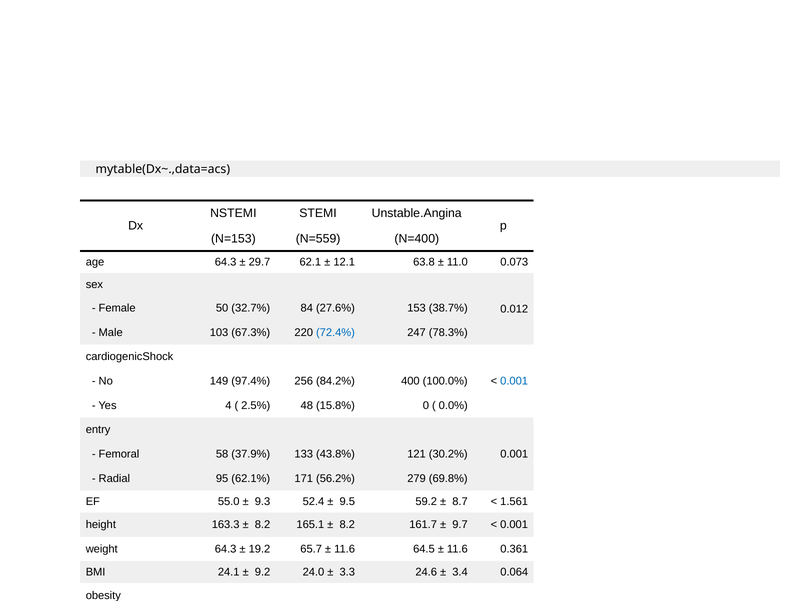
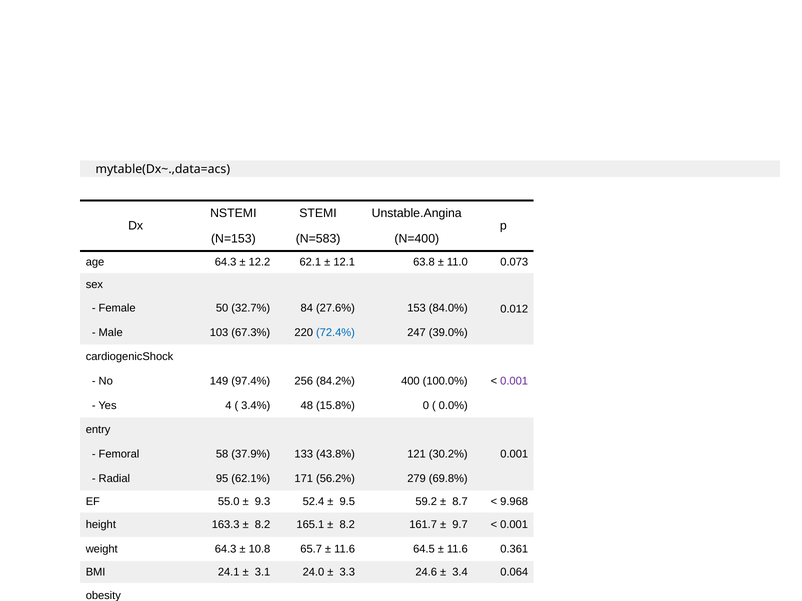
N=559: N=559 -> N=583 (318, 239)
29.7: 29.7 -> 12.2 (259, 262)
38.7%: 38.7% -> 84.0% (448, 308)
78.3%: 78.3% -> 39.0% (448, 333)
0.001 colour: blue -> purple (514, 381)
2.5%: 2.5% -> 3.4% (256, 406)
1.561: 1.561 -> 9.968 (514, 502)
19.2: 19.2 -> 10.8 (259, 550)
9.2: 9.2 -> 3.1 (263, 573)
